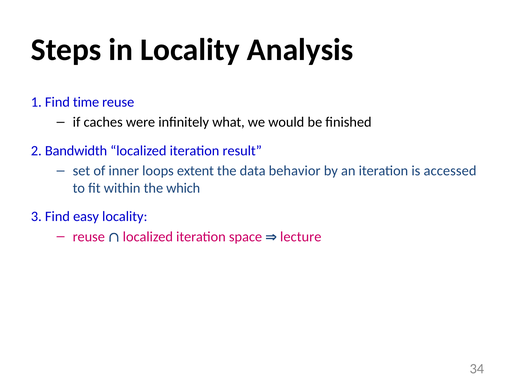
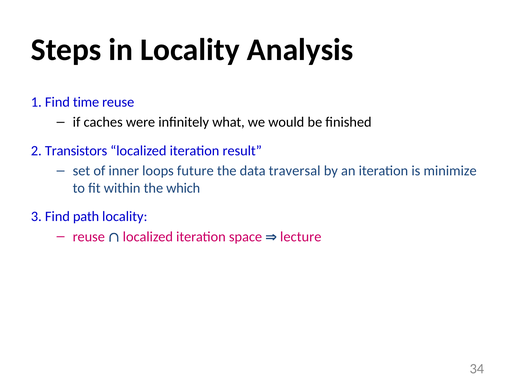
Bandwidth: Bandwidth -> Transistors (76, 151)
extent: extent -> future (195, 171)
behavior: behavior -> traversal (295, 171)
accessed: accessed -> minimize (450, 171)
easy: easy -> path (86, 217)
